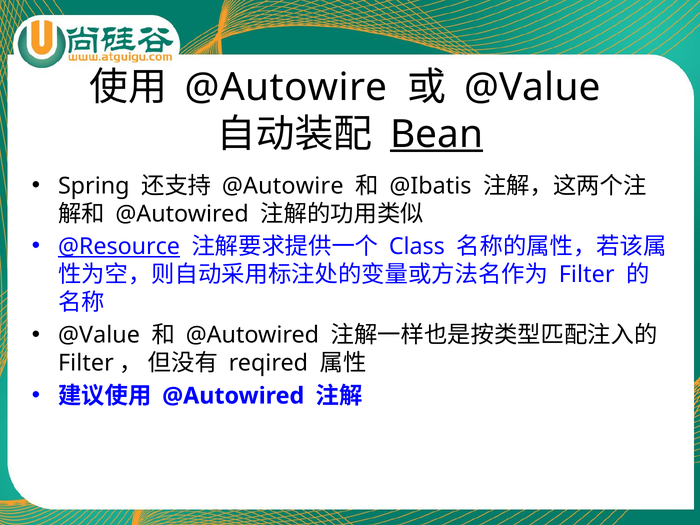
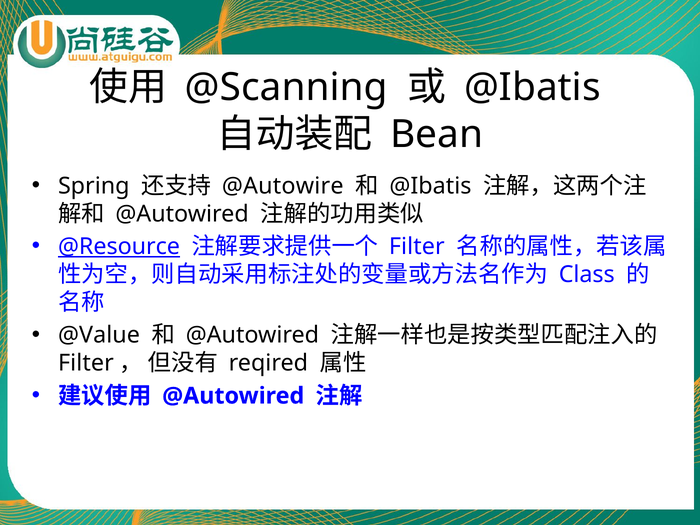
@Autowire: @Autowire -> @Scanning (286, 88)
@Value: @Value -> @Ibatis (532, 88)
Bean underline: present -> none (437, 134)
Class: Class -> Filter (417, 247)
Filter: Filter -> Class (587, 275)
